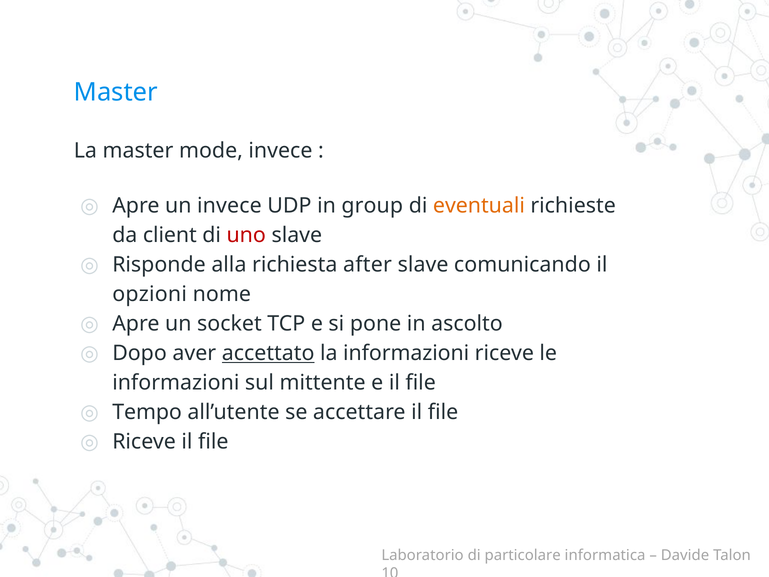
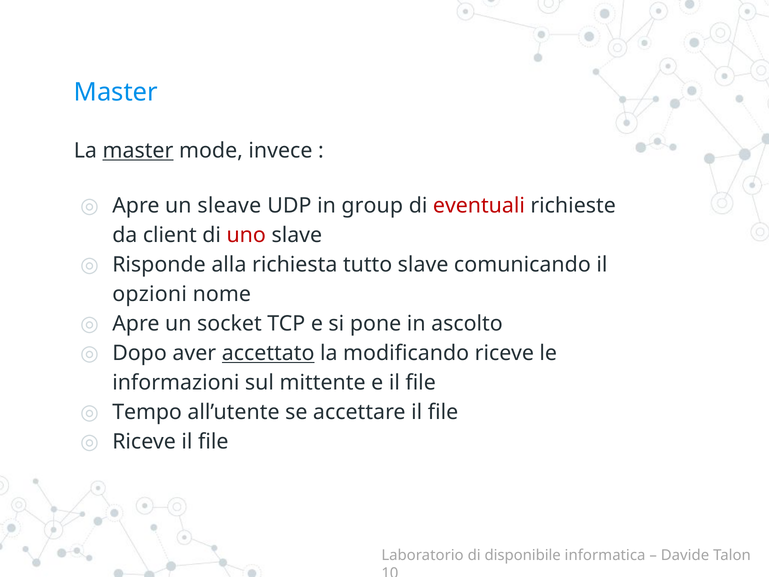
master underline: none -> present (138, 151)
un invece: invece -> sleave (229, 206)
eventuali colour: orange -> red (479, 206)
after: after -> tutto (368, 265)
la informazioni: informazioni -> modificando (406, 353)
particolare: particolare -> disponibile (523, 555)
